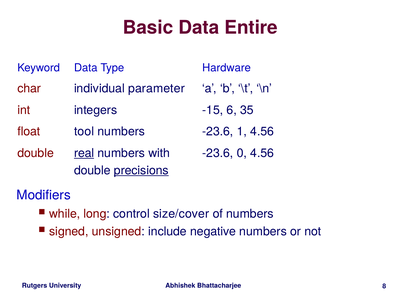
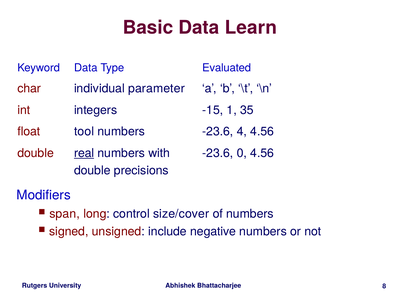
Entire: Entire -> Learn (251, 28)
Hardware: Hardware -> Evaluated (227, 68)
6: 6 -> 1 (232, 110)
1: 1 -> 4 (242, 132)
precisions underline: present -> none (141, 170)
while: while -> span (65, 214)
